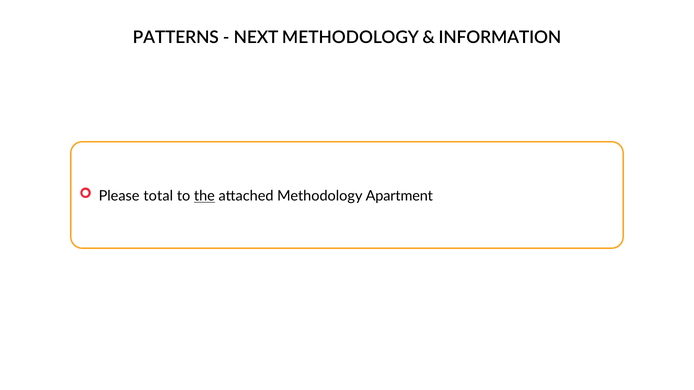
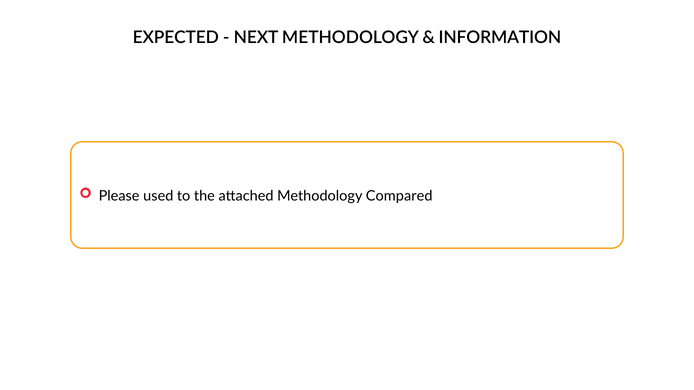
PATTERNS: PATTERNS -> EXPECTED (176, 38)
total: total -> used (158, 196)
the underline: present -> none (204, 196)
Apartment: Apartment -> Compared (399, 196)
